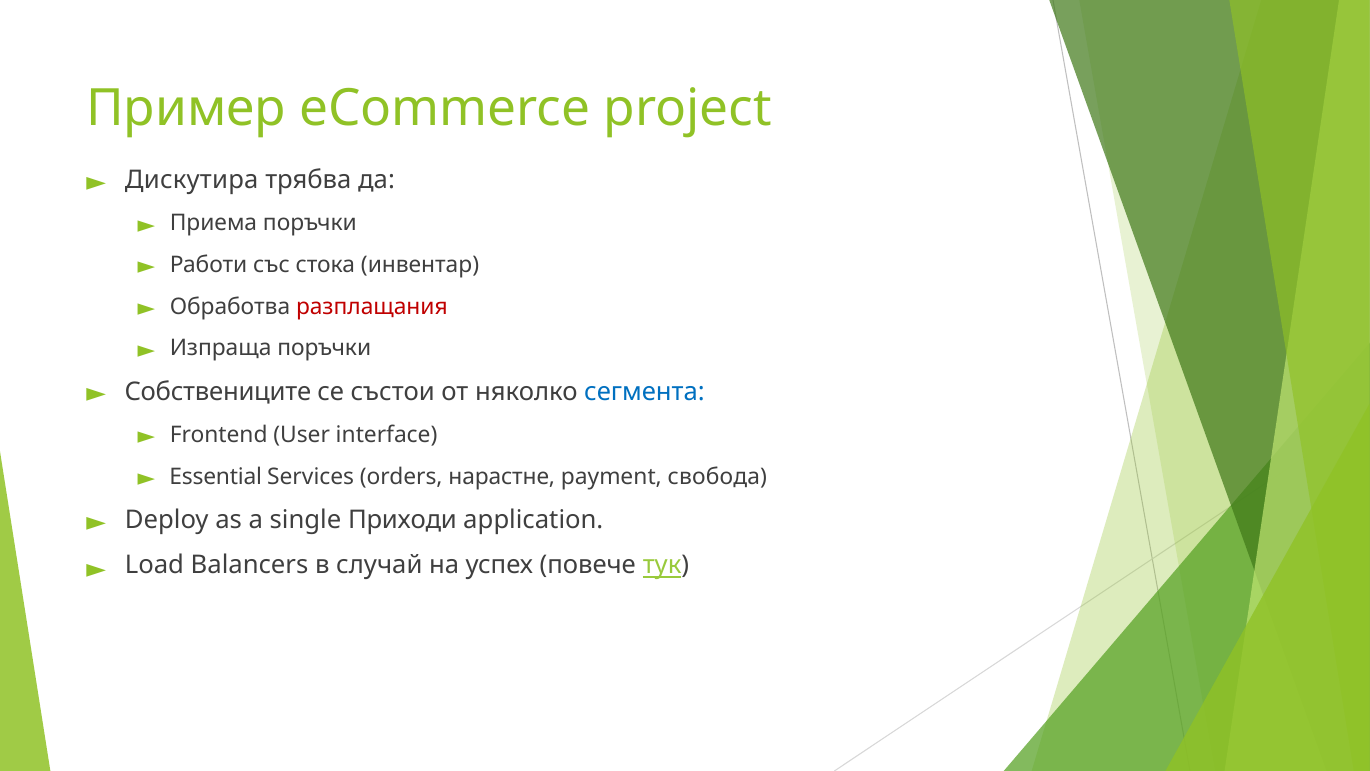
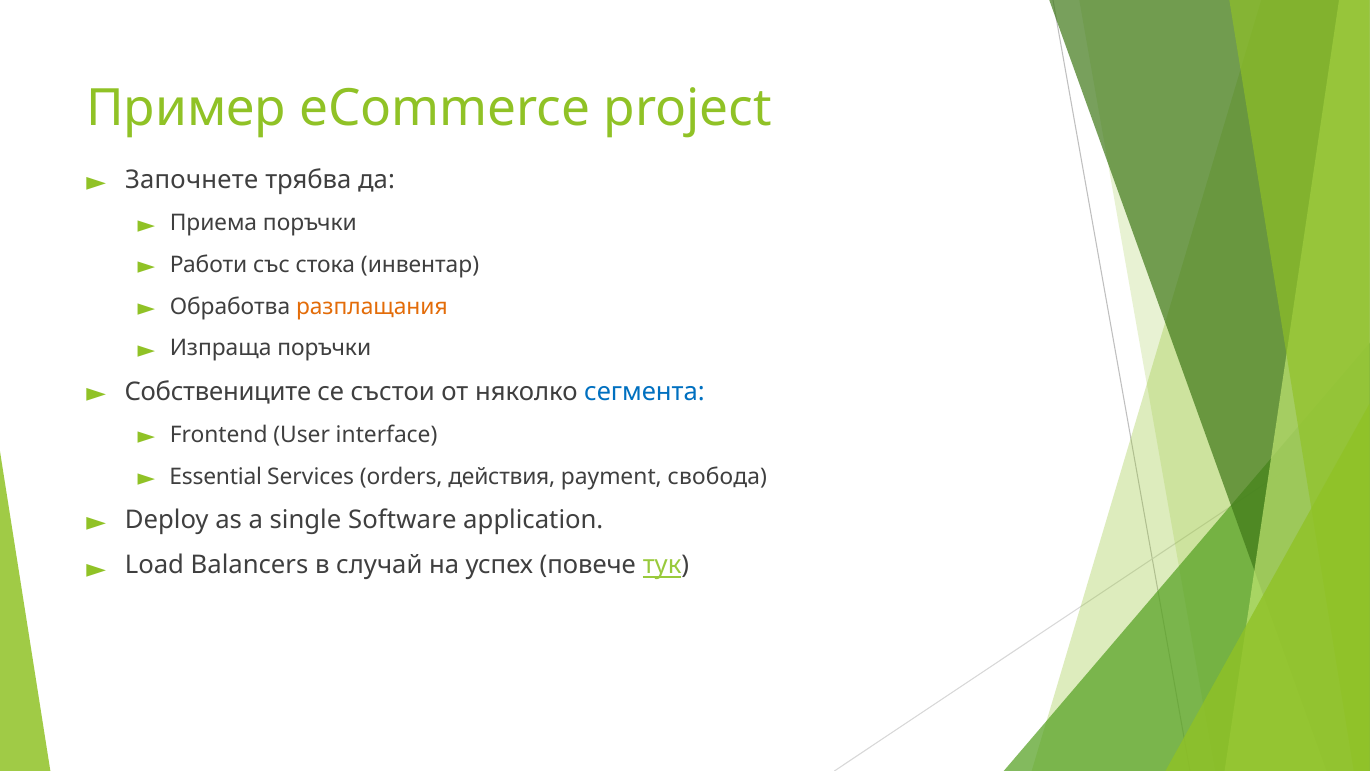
Дискутира: Дискутира -> Започнете (192, 180)
разплащания colour: red -> orange (372, 306)
нарастне: нарастне -> действия (502, 476)
Приходи: Приходи -> Software (402, 520)
